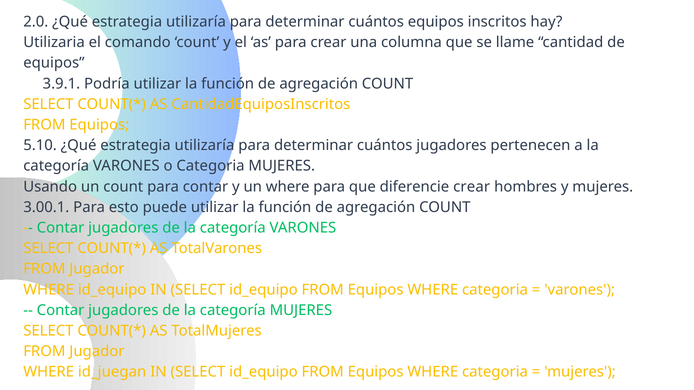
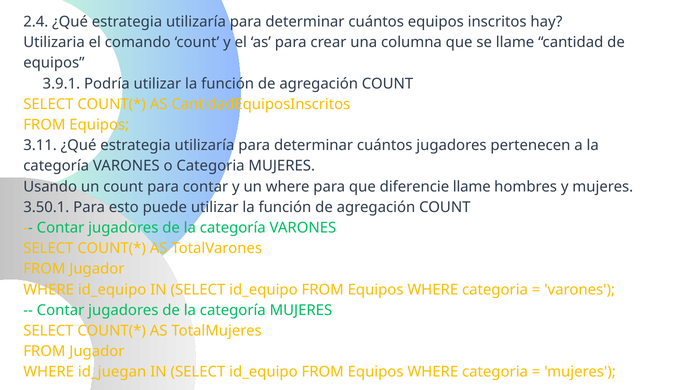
2.0: 2.0 -> 2.4 (36, 22)
5.10: 5.10 -> 3.11 (40, 146)
diferencie crear: crear -> llame (472, 187)
3.00.1: 3.00.1 -> 3.50.1 (46, 207)
